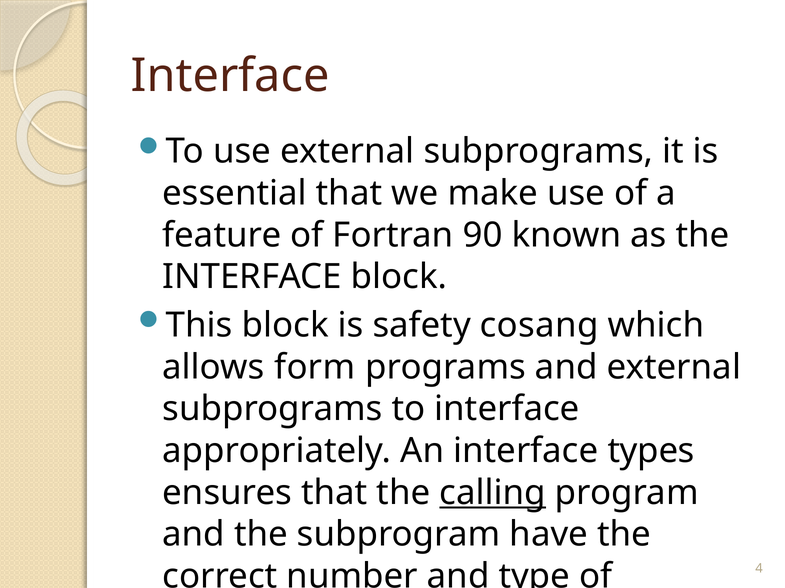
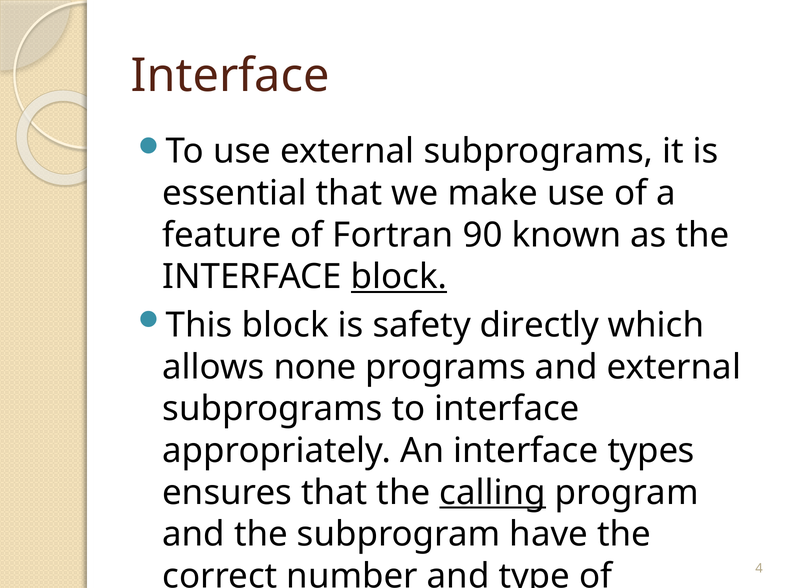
block underline: none -> present (399, 277)
cosang: cosang -> directly (539, 326)
form: form -> none (315, 368)
